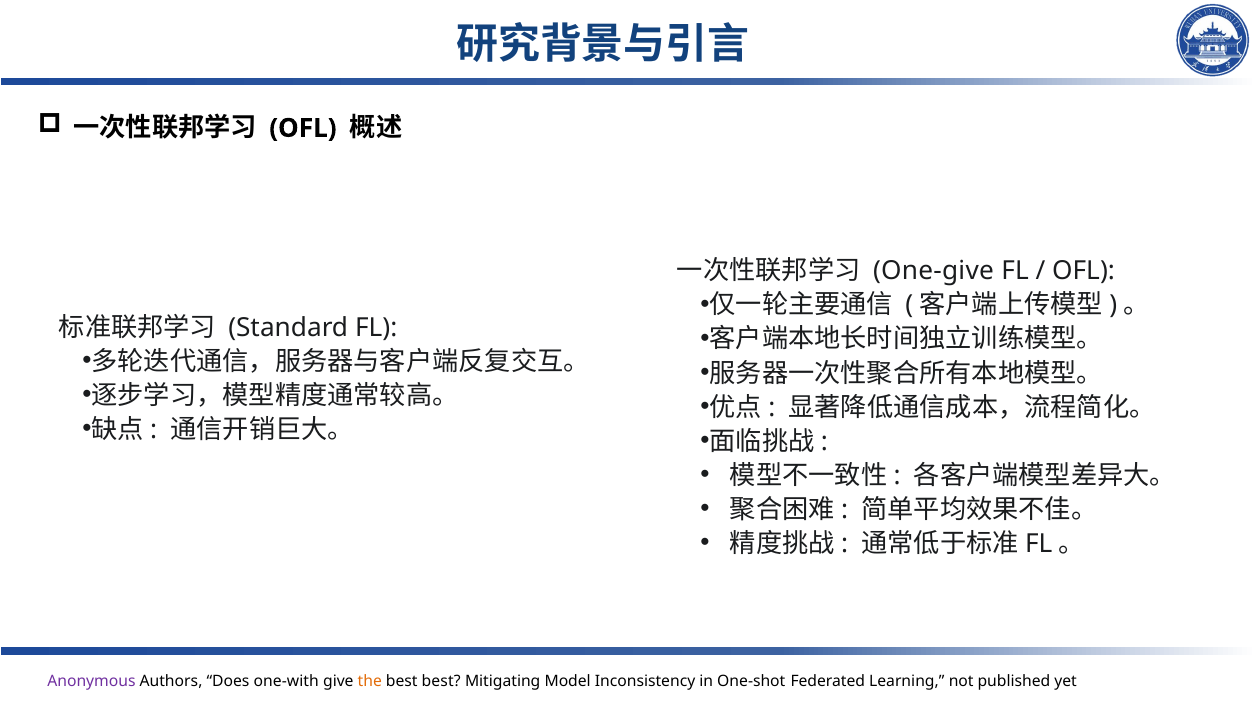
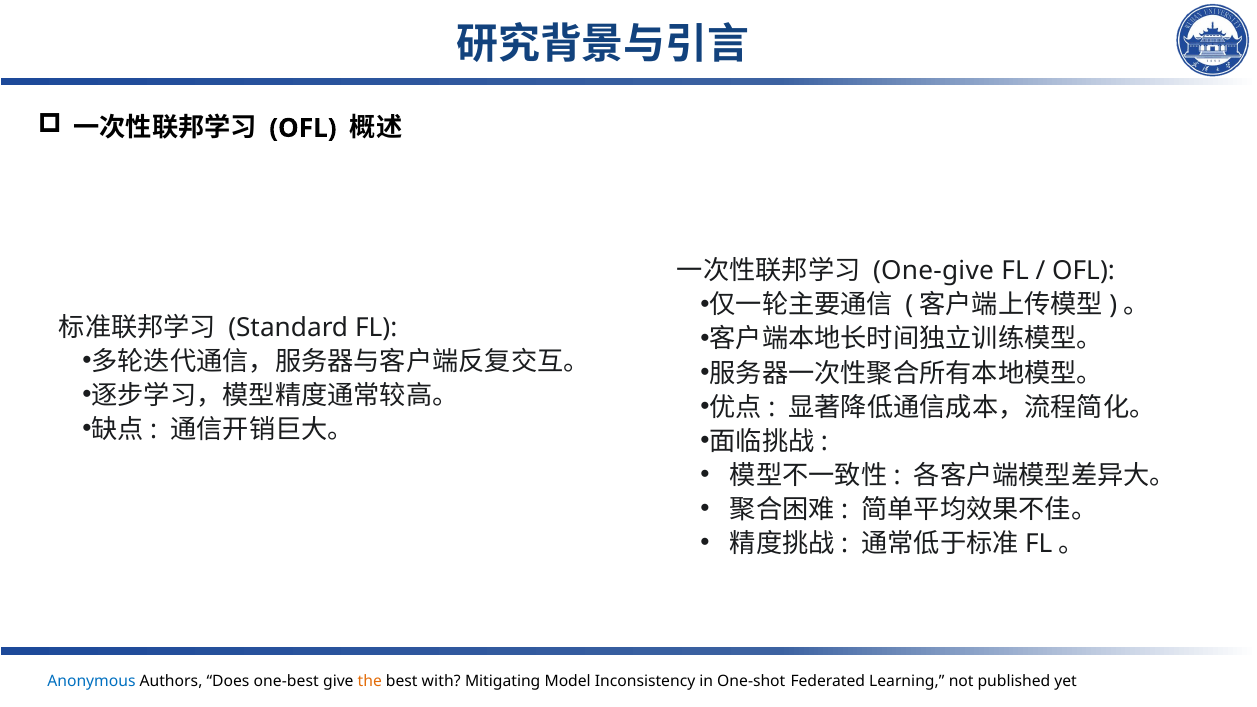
Anonymous colour: purple -> blue (91, 682)
one-with: one-with -> one-best (286, 682)
best best: best -> with (441, 682)
